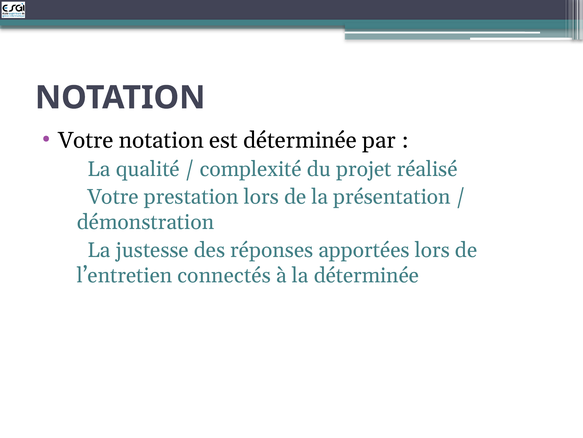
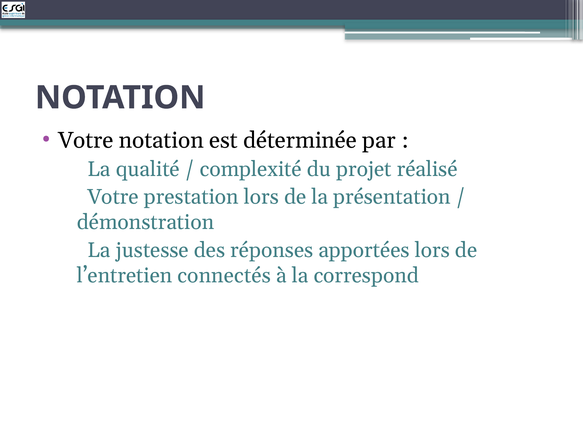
la déterminée: déterminée -> correspond (366, 275)
